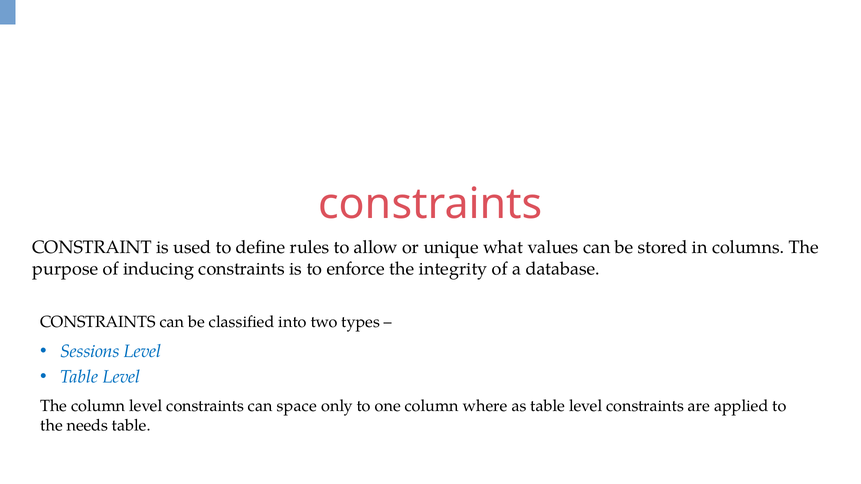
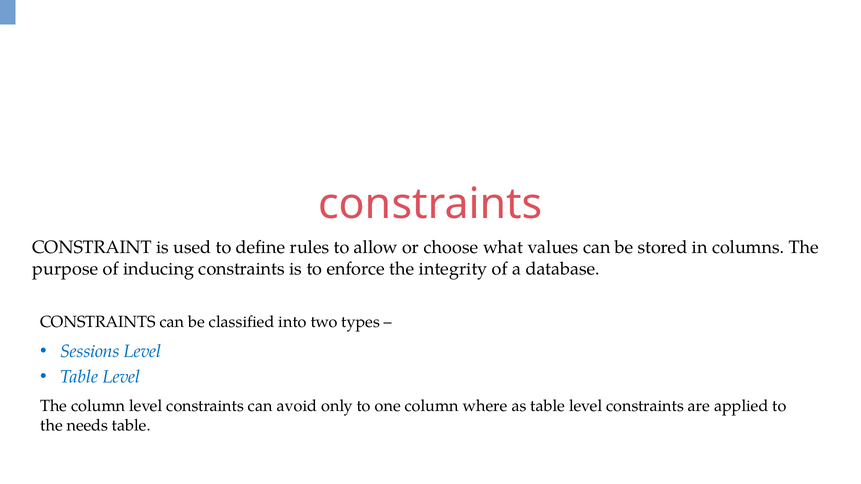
unique: unique -> choose (451, 247)
space: space -> avoid (297, 406)
